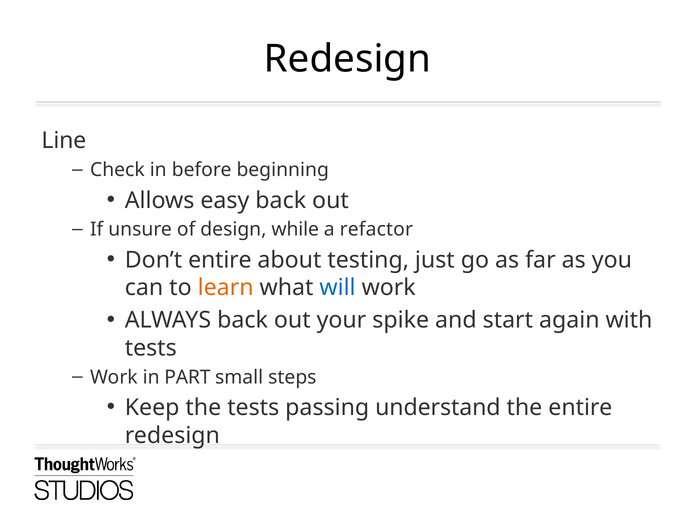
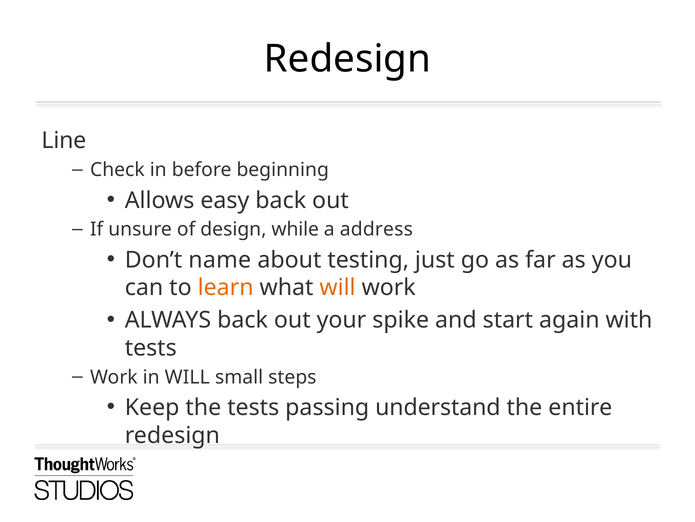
refactor: refactor -> address (376, 229)
Don’t entire: entire -> name (220, 260)
will colour: blue -> orange (338, 287)
in PART: PART -> WILL (187, 377)
